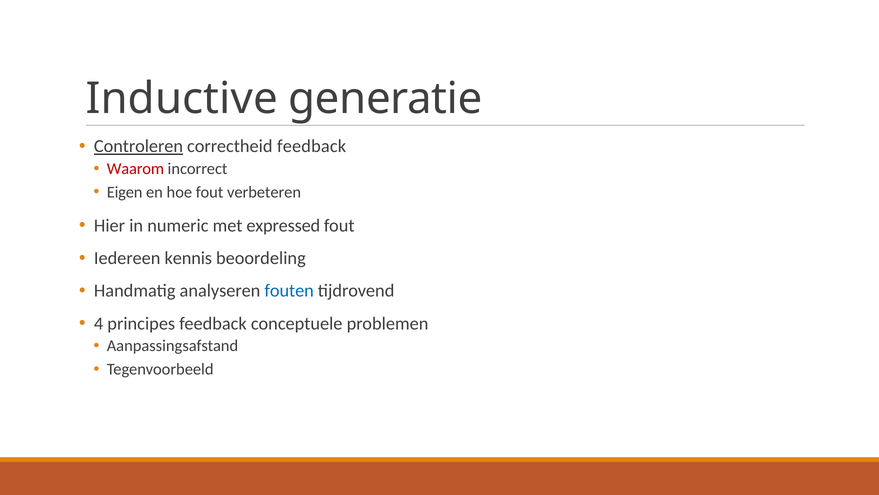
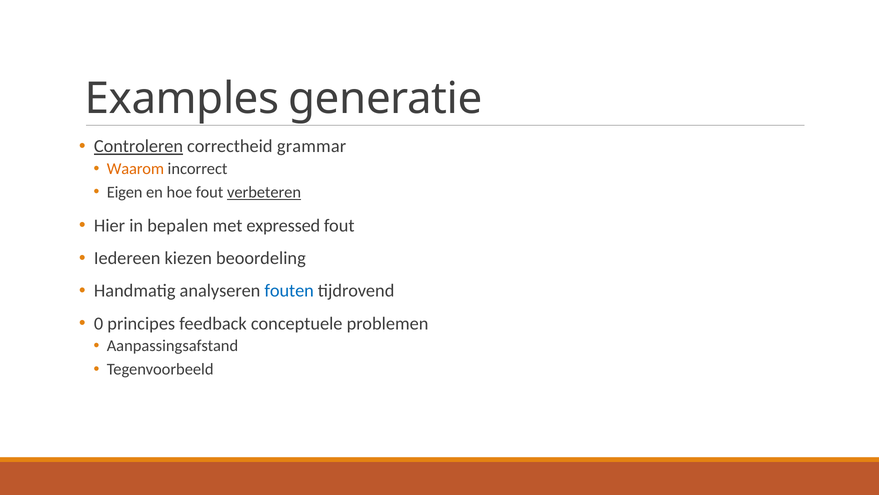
Inductive: Inductive -> Examples (182, 98)
correctheid feedback: feedback -> grammar (312, 146)
Waarom colour: red -> orange (135, 169)
verbeteren underline: none -> present (264, 192)
numeric: numeric -> bepalen (178, 225)
kennis: kennis -> kiezen (188, 258)
4: 4 -> 0 (99, 323)
